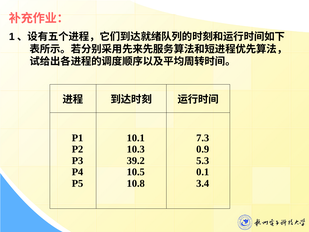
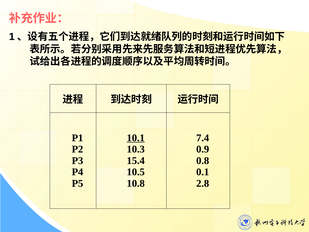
10.1 underline: none -> present (136, 138)
7.3: 7.3 -> 7.4 (203, 138)
39.2: 39.2 -> 15.4 (136, 160)
5.3: 5.3 -> 0.8 (203, 160)
3.4: 3.4 -> 2.8 (203, 183)
